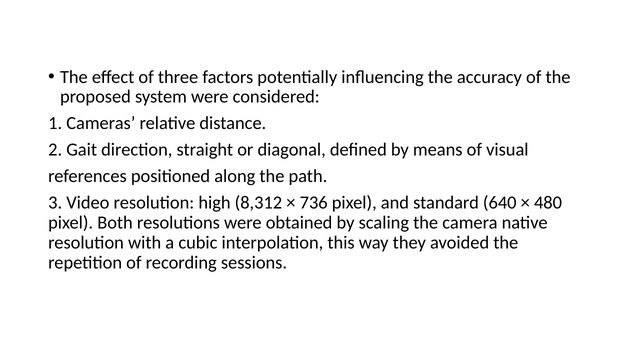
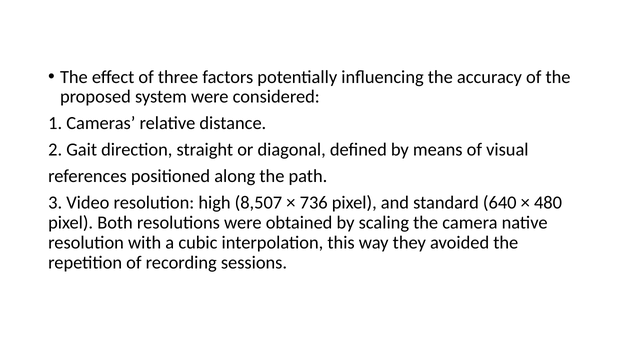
8,312: 8,312 -> 8,507 (258, 203)
